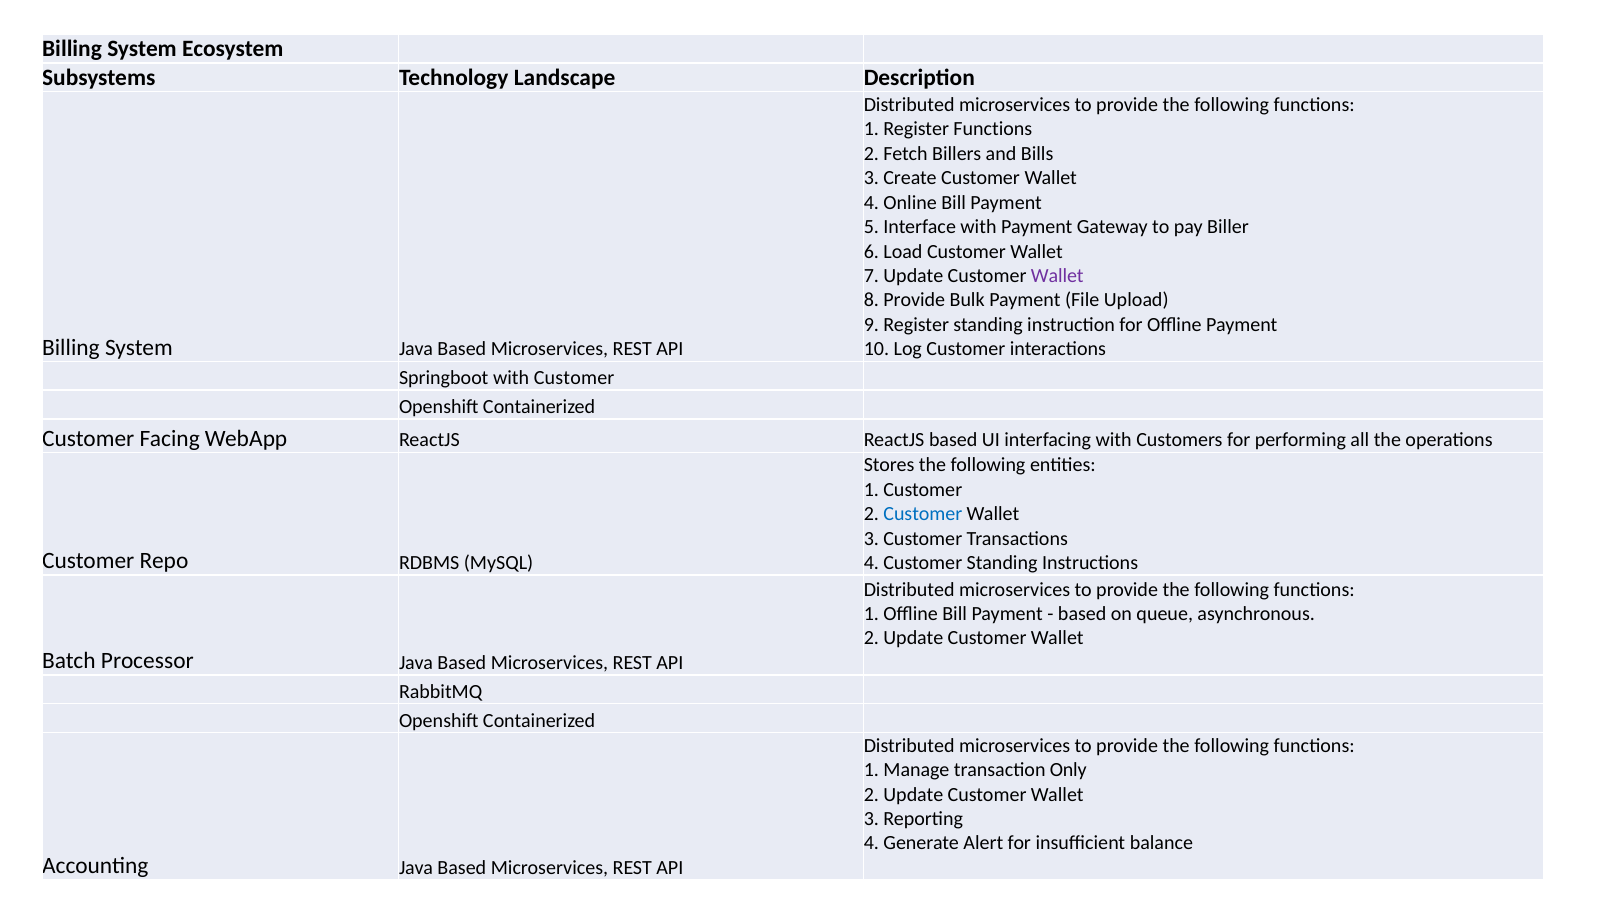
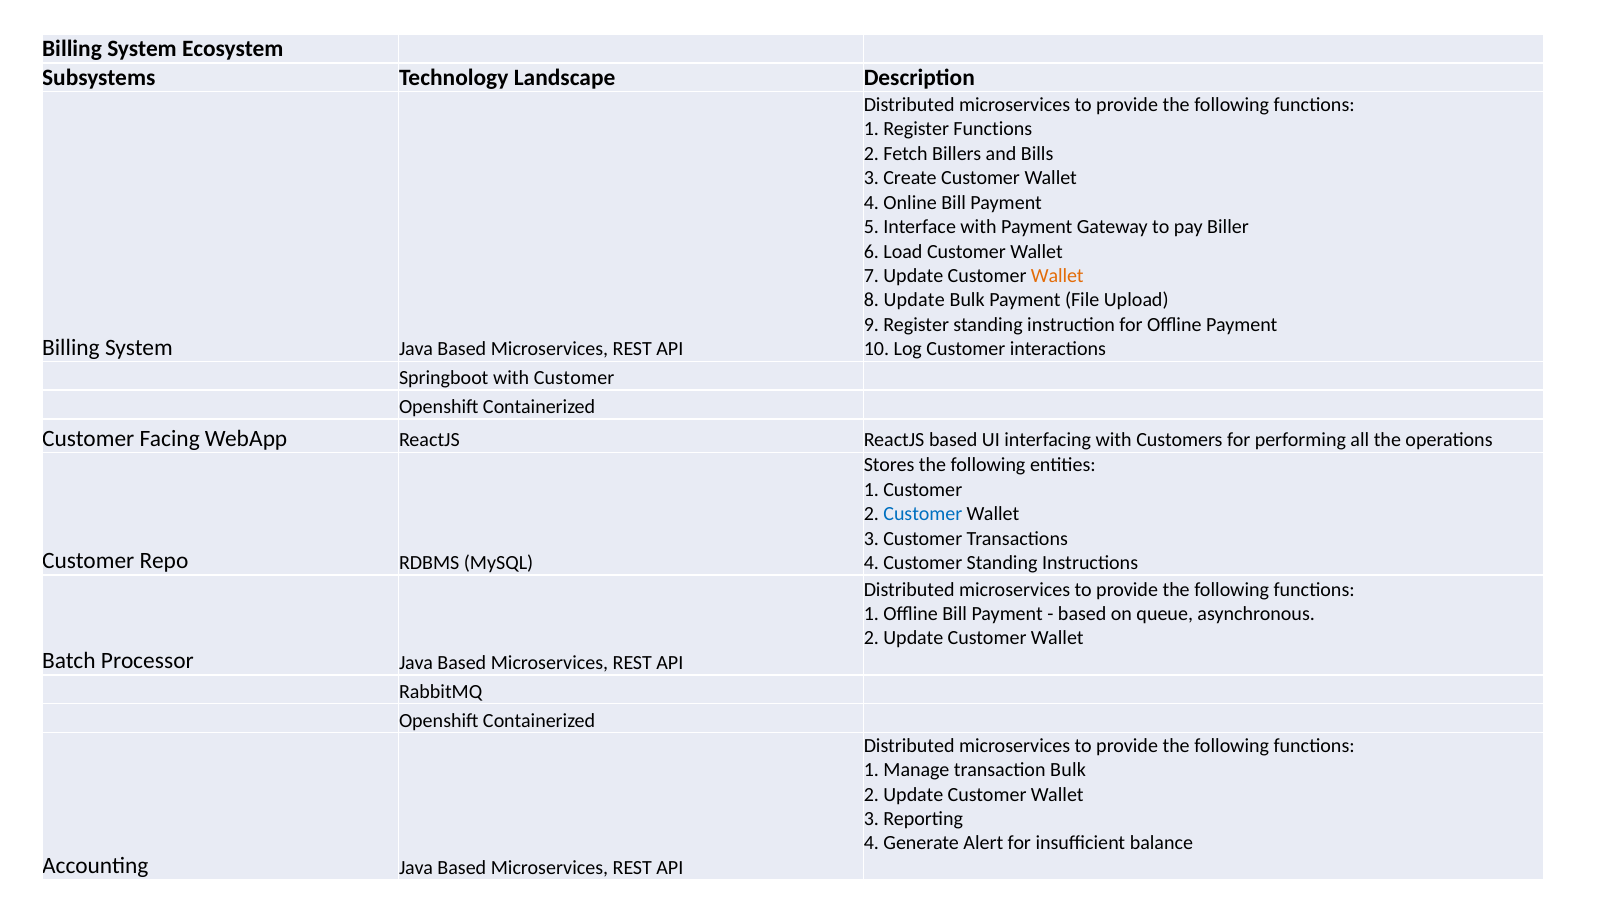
Wallet colour: purple -> orange (1057, 276)
8 Provide: Provide -> Update (914, 300)
transaction Only: Only -> Bulk (1068, 770)
